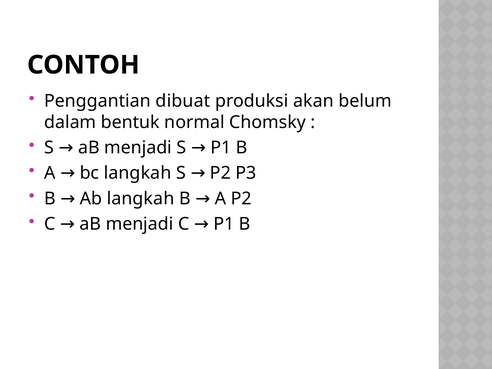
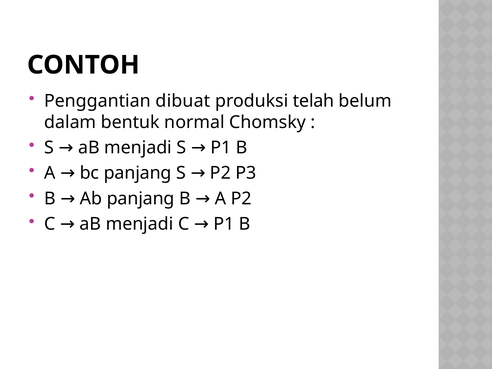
akan: akan -> telah (314, 101)
bc langkah: langkah -> panjang (138, 173)
Ab langkah: langkah -> panjang (141, 198)
